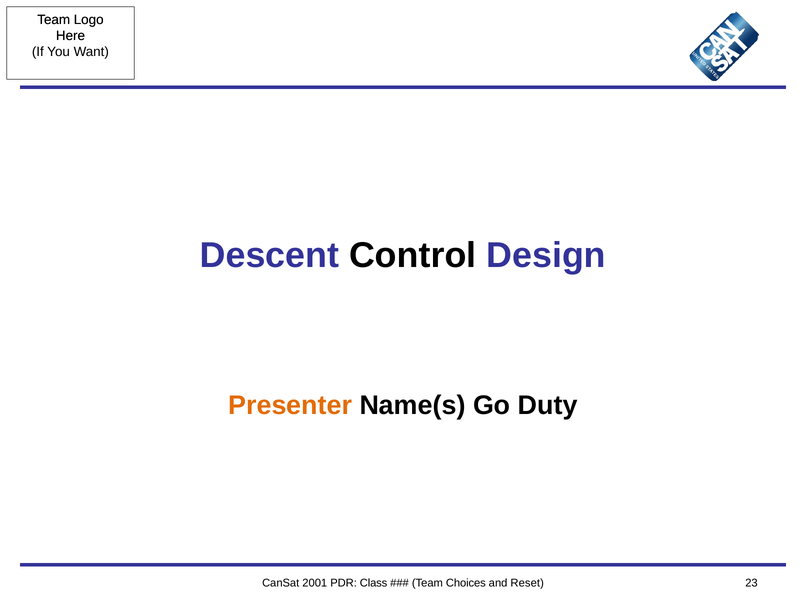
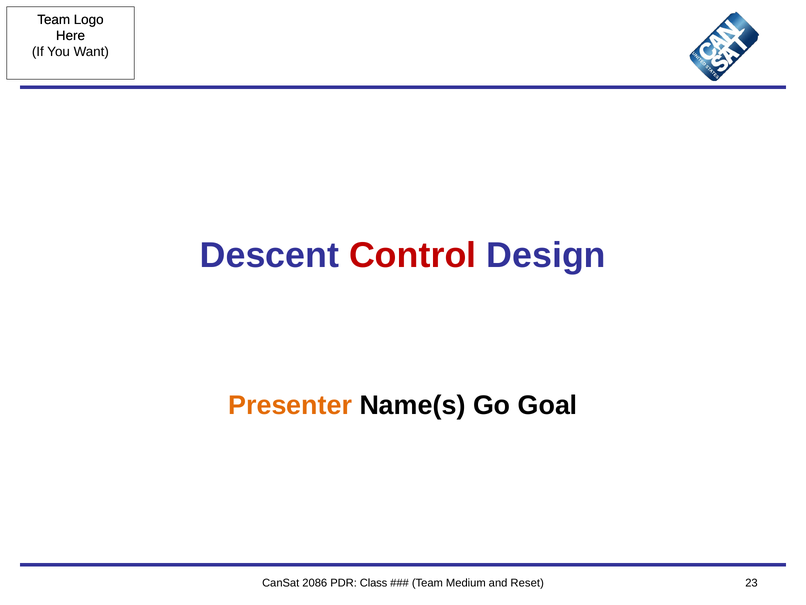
Control colour: black -> red (413, 255)
Duty: Duty -> Goal (548, 405)
2001: 2001 -> 2086 (315, 582)
Choices: Choices -> Medium (466, 582)
